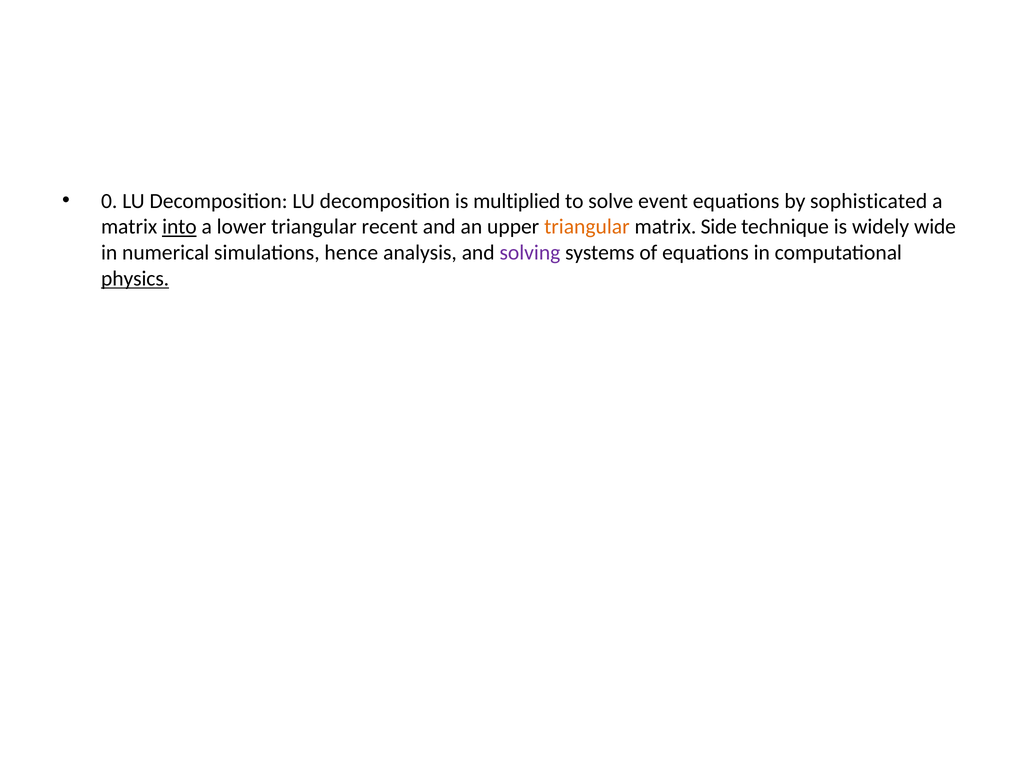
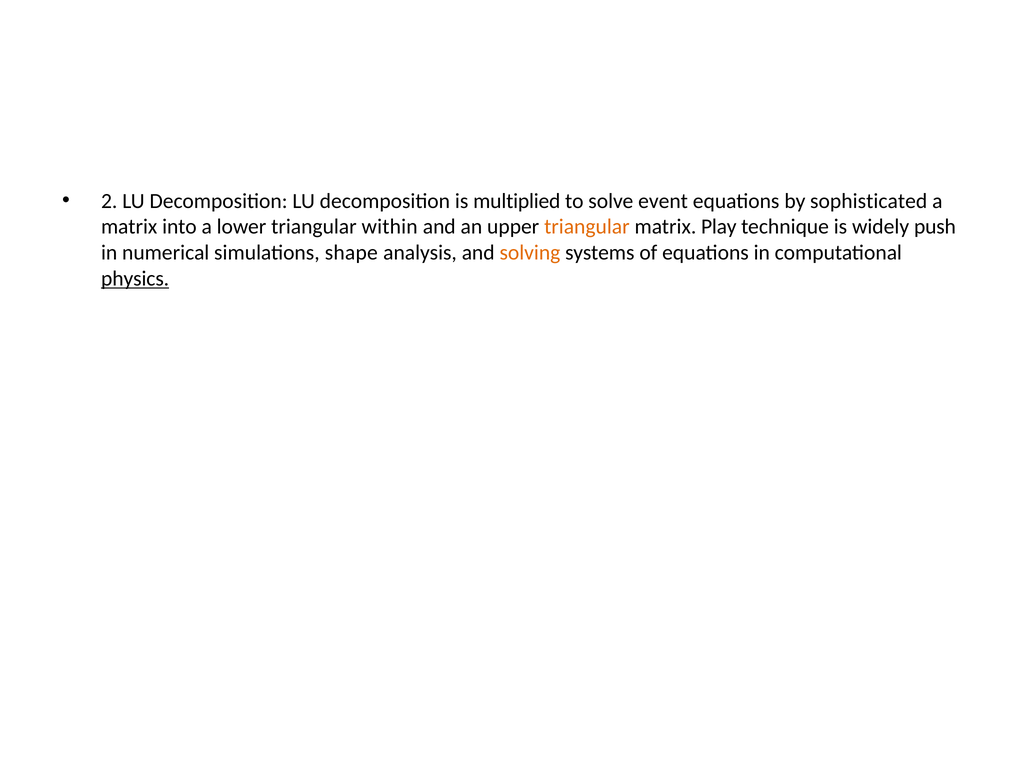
0: 0 -> 2 (109, 201)
into underline: present -> none (179, 227)
recent: recent -> within (390, 227)
Side: Side -> Play (719, 227)
wide: wide -> push (935, 227)
hence: hence -> shape (351, 253)
solving colour: purple -> orange (530, 253)
